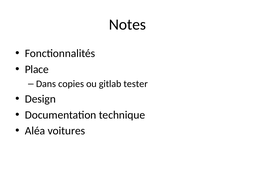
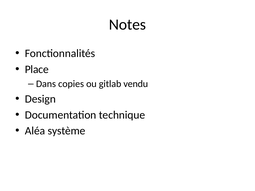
tester: tester -> vendu (136, 84)
voitures: voitures -> système (66, 131)
